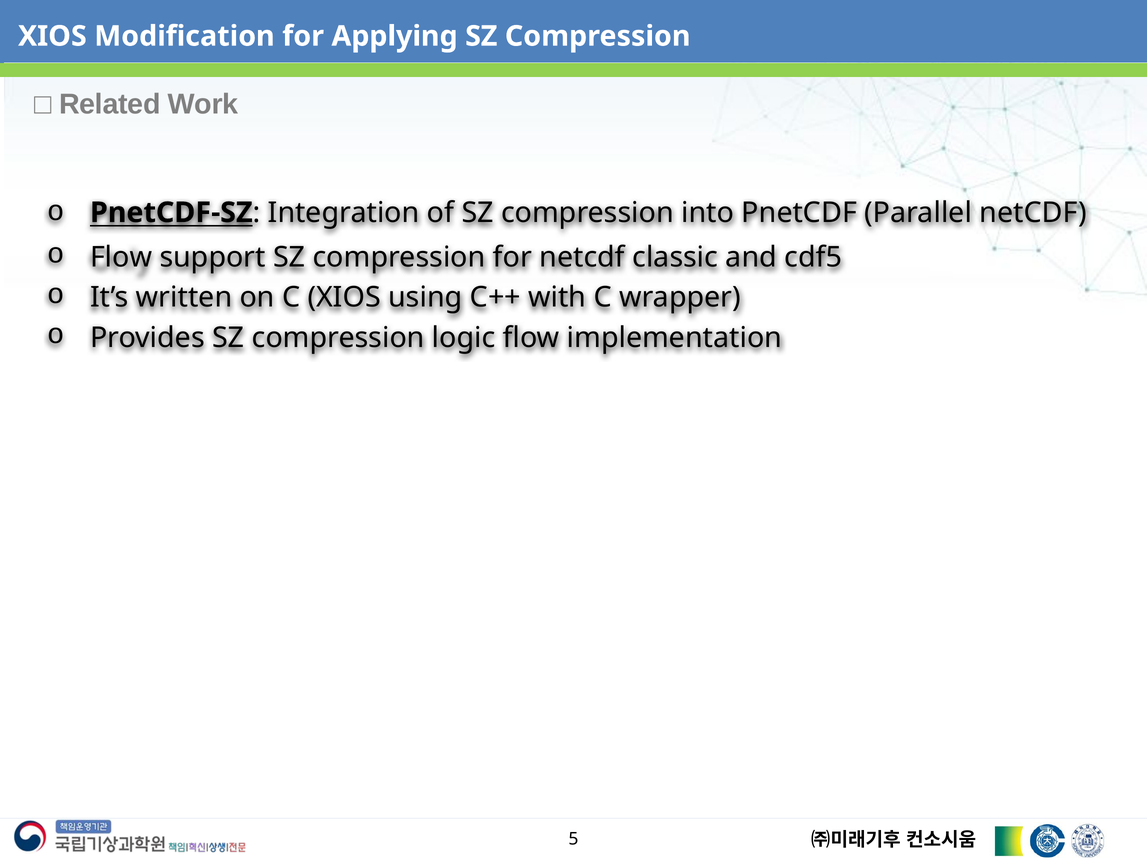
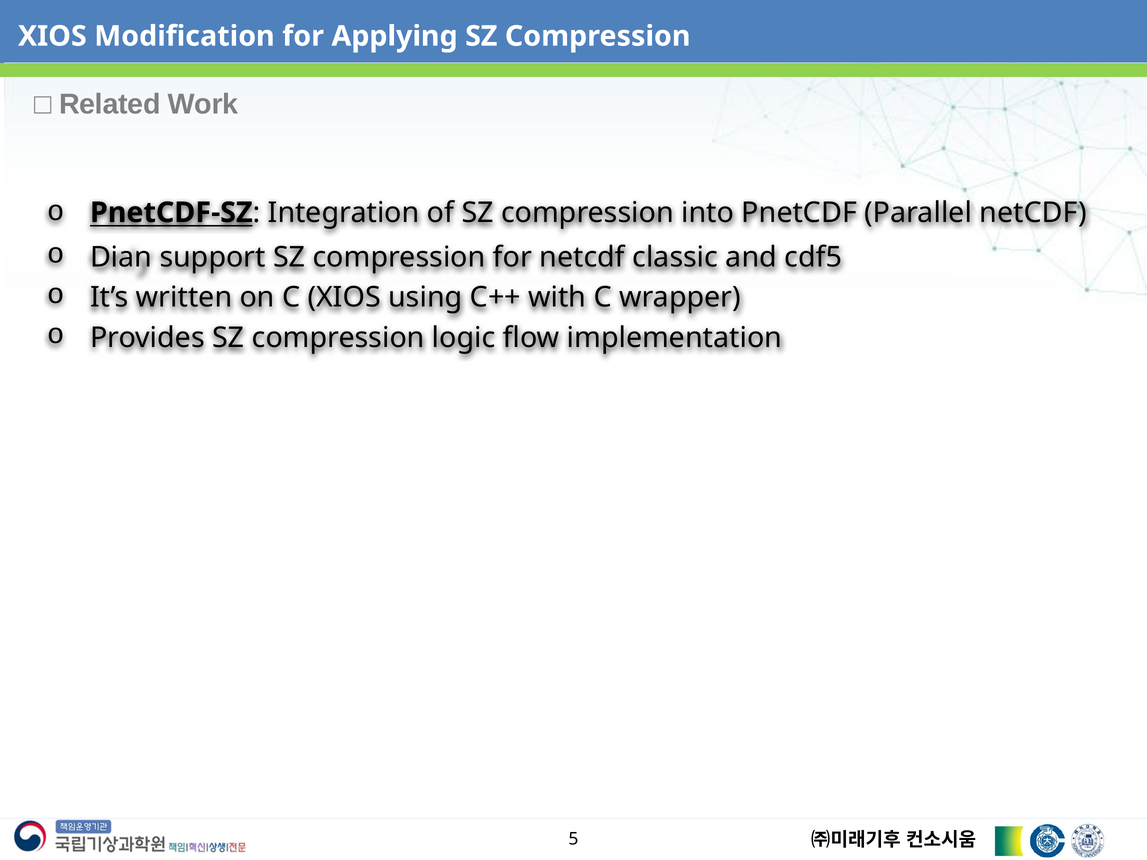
Flow: Flow -> Dian (121, 257)
